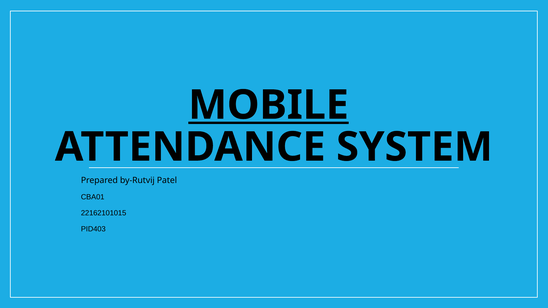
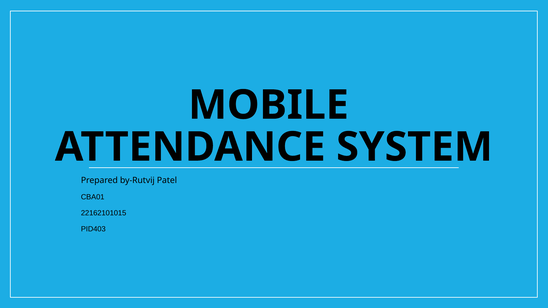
MOBILE underline: present -> none (269, 105)
